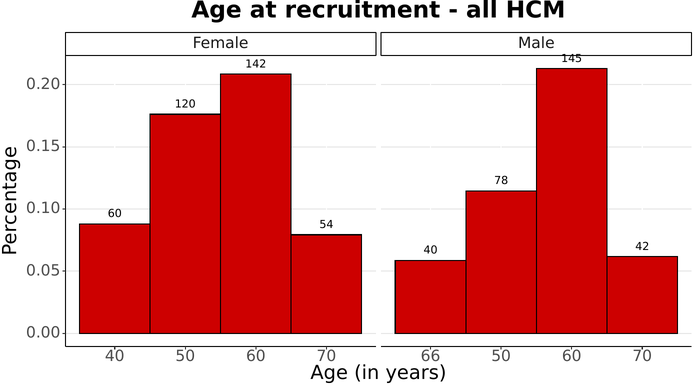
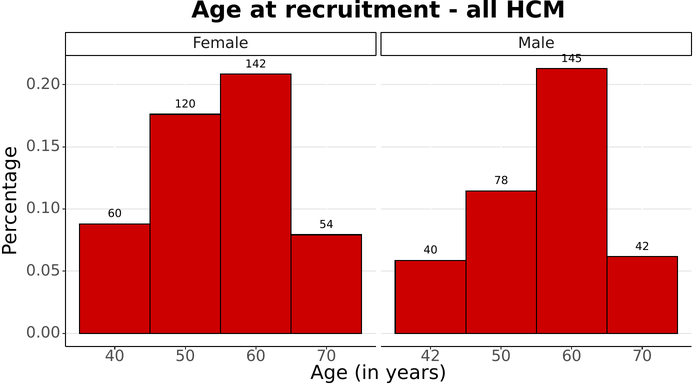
70 66: 66 -> 42 (431, 356)
